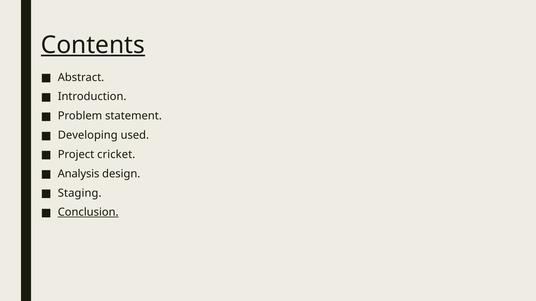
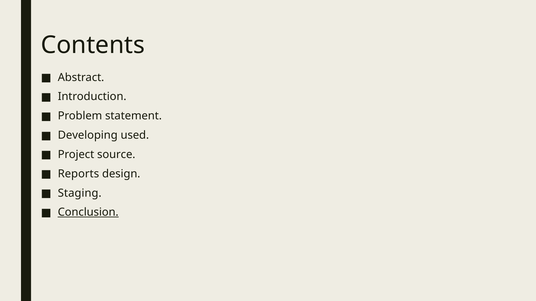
Contents underline: present -> none (93, 45)
cricket: cricket -> source (116, 155)
Analysis: Analysis -> Reports (78, 174)
